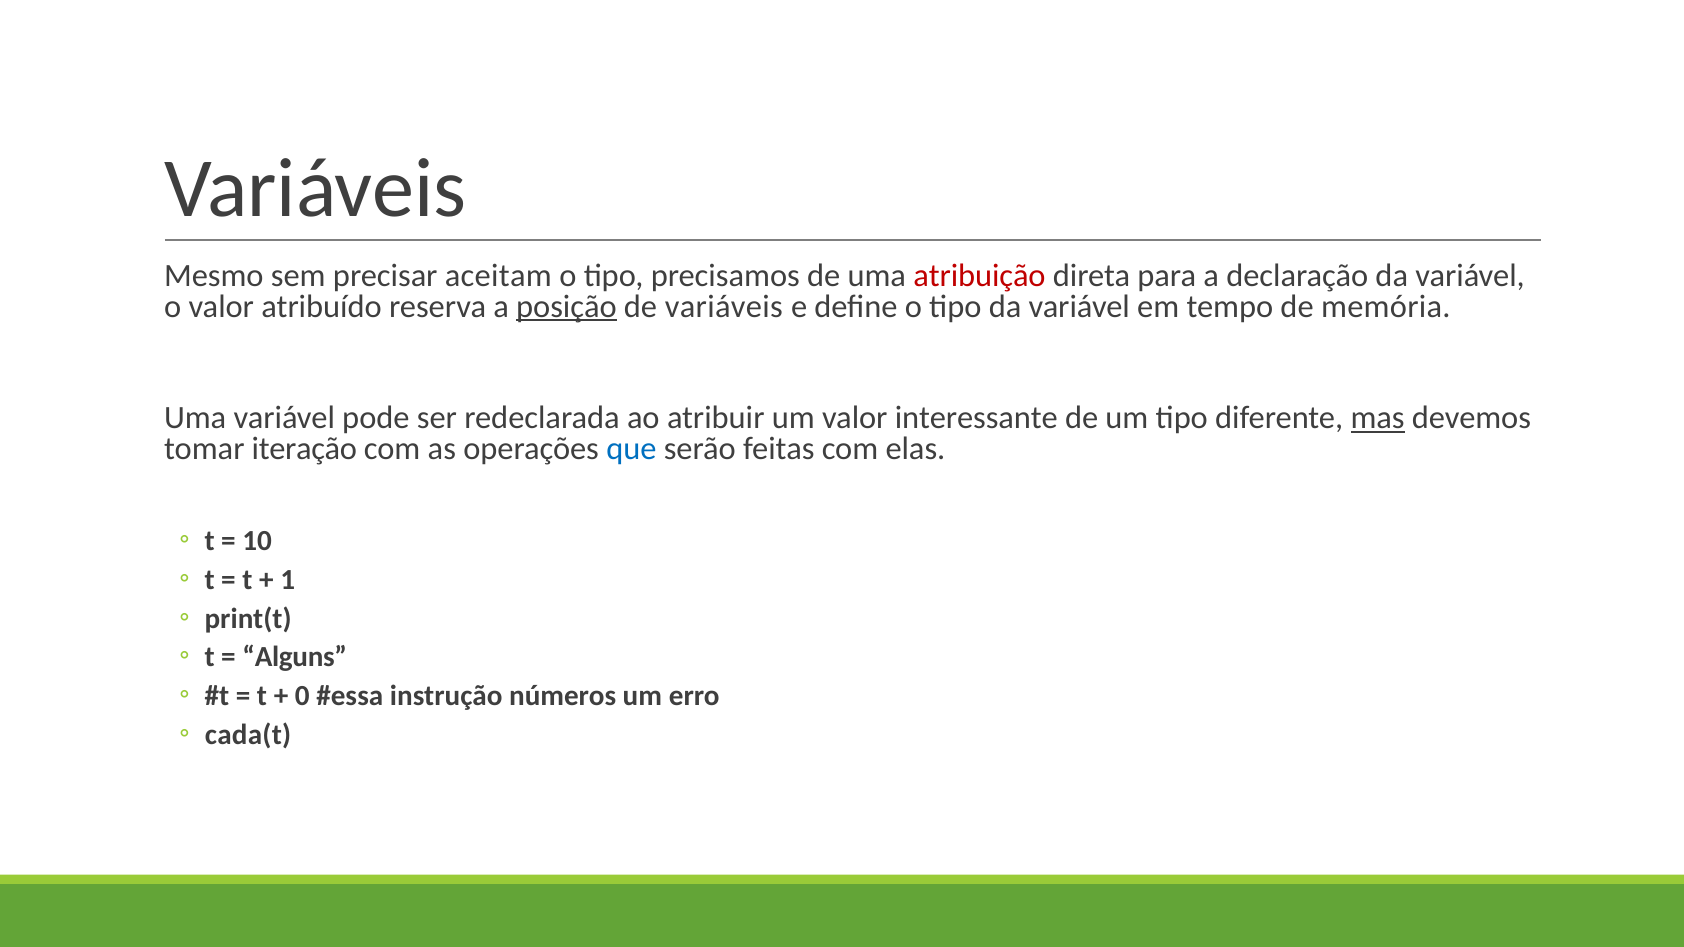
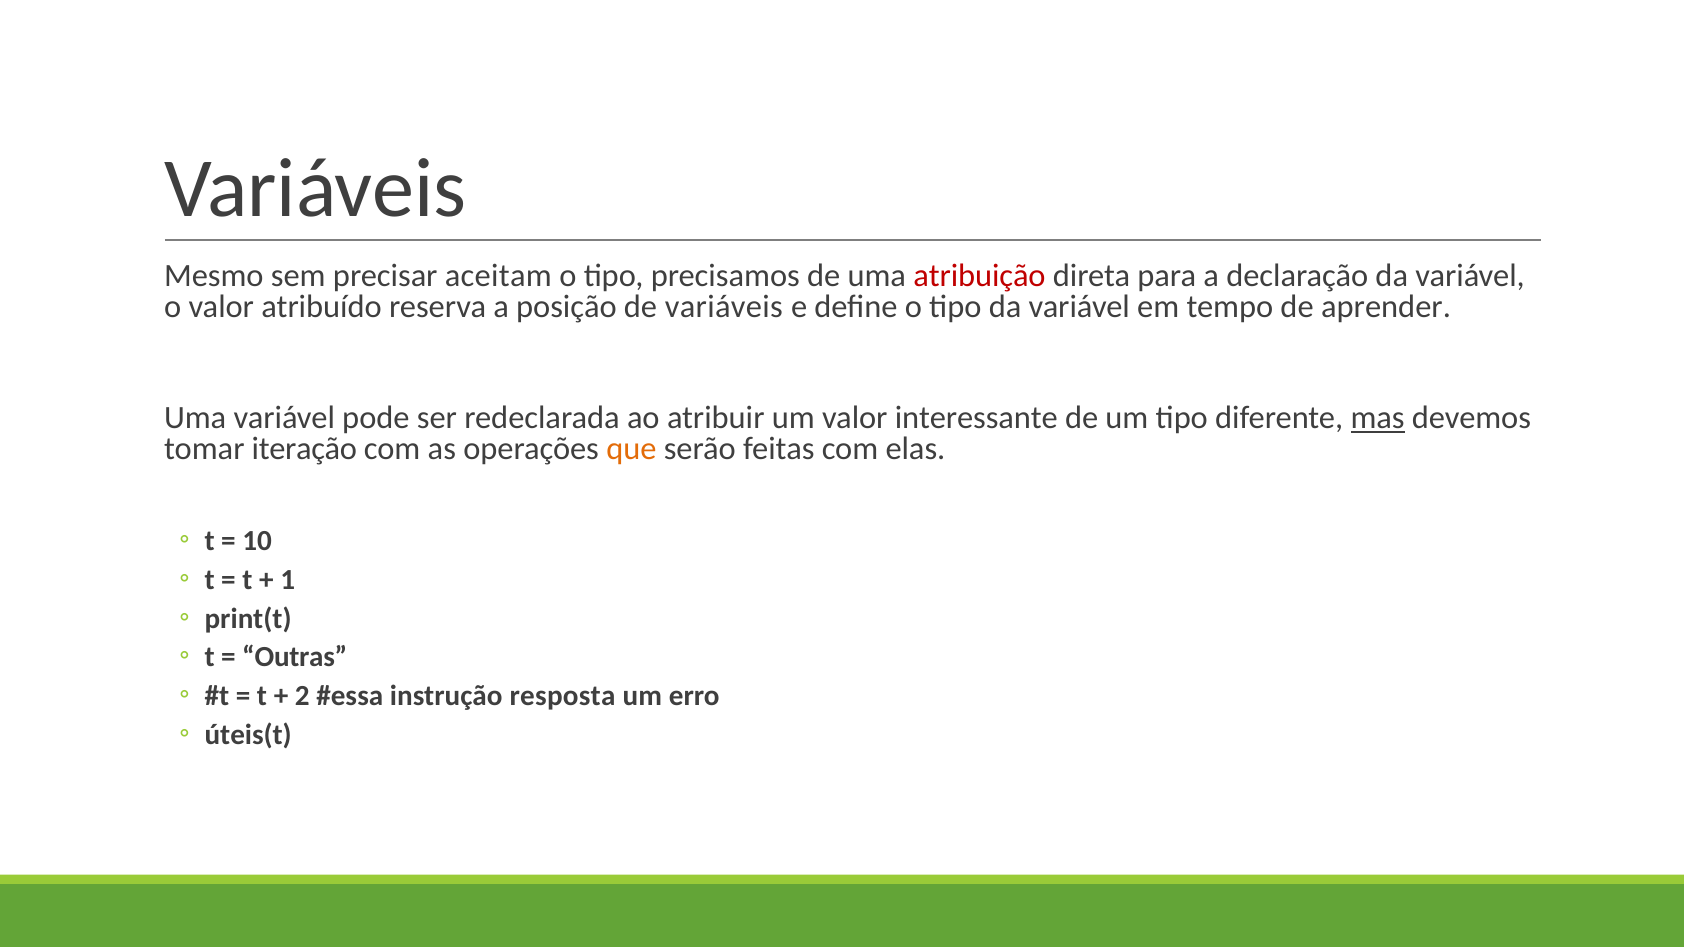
posição underline: present -> none (566, 307)
memória: memória -> aprender (1386, 307)
que colour: blue -> orange (631, 449)
Alguns: Alguns -> Outras (295, 657)
0: 0 -> 2 (302, 696)
números: números -> resposta (563, 696)
cada(t: cada(t -> úteis(t (248, 735)
